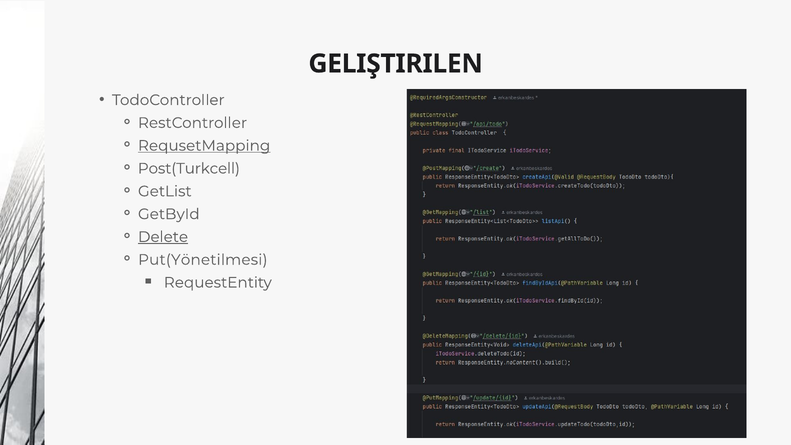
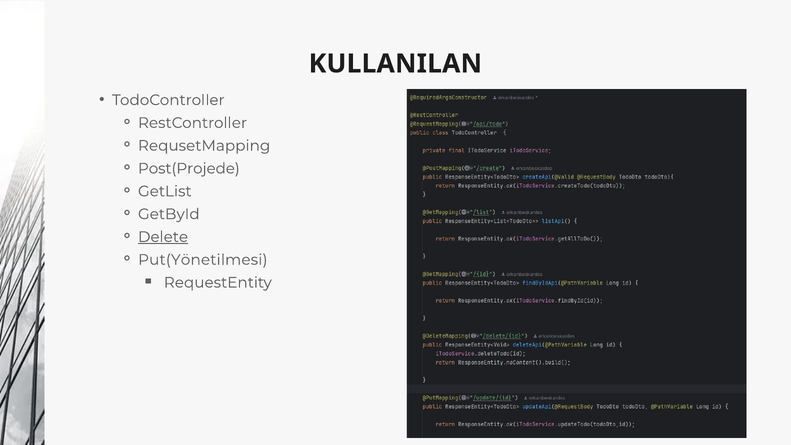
GELIŞTIRILEN: GELIŞTIRILEN -> KULLANILAN (395, 64)
RequsetMapping underline: present -> none (204, 146)
Post(Turkcell: Post(Turkcell -> Post(Projede (189, 168)
